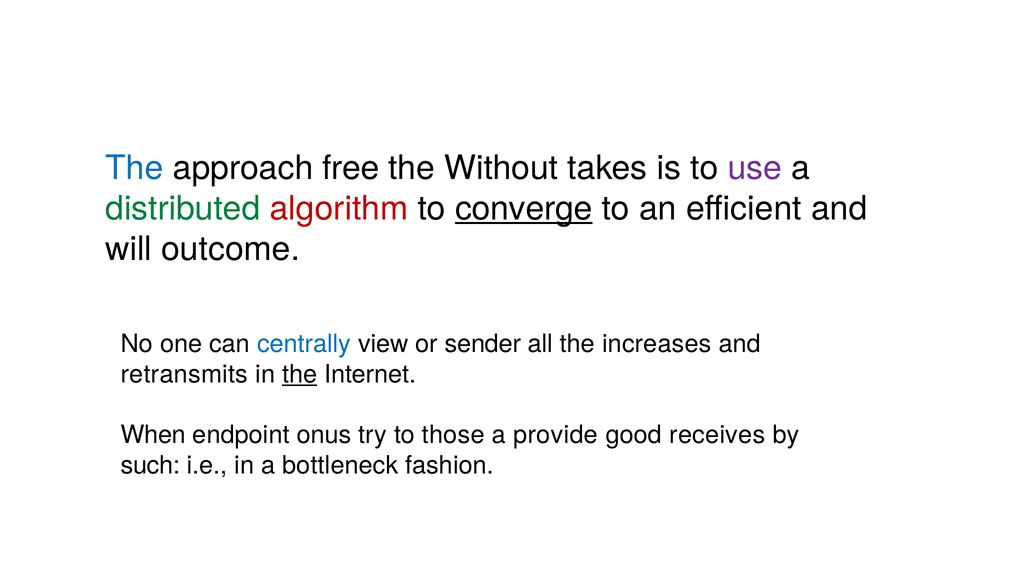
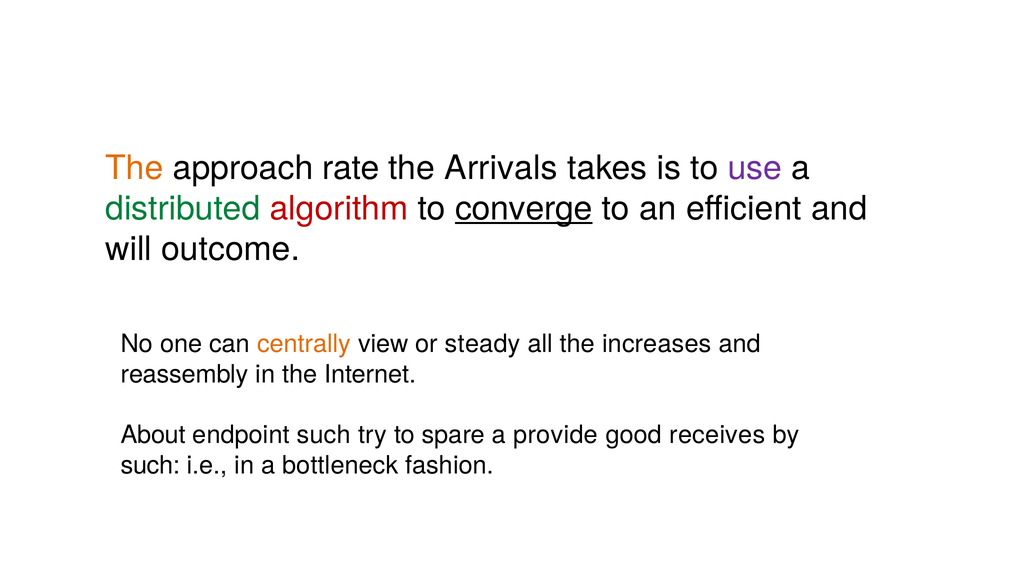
The colour: blue -> orange (134, 168)
free: free -> rate (351, 168)
Without: Without -> Arrivals (501, 168)
centrally colour: blue -> orange (304, 344)
sender: sender -> steady (483, 344)
retransmits: retransmits -> reassembly (185, 374)
the underline: present -> none (300, 374)
When: When -> About (153, 435)
endpoint onus: onus -> such (324, 435)
those: those -> spare (453, 435)
